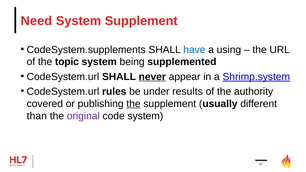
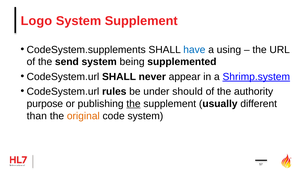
Need: Need -> Logo (36, 21)
topic: topic -> send (67, 62)
never underline: present -> none (152, 77)
results: results -> should (188, 92)
covered: covered -> purpose (45, 104)
original colour: purple -> orange (83, 116)
